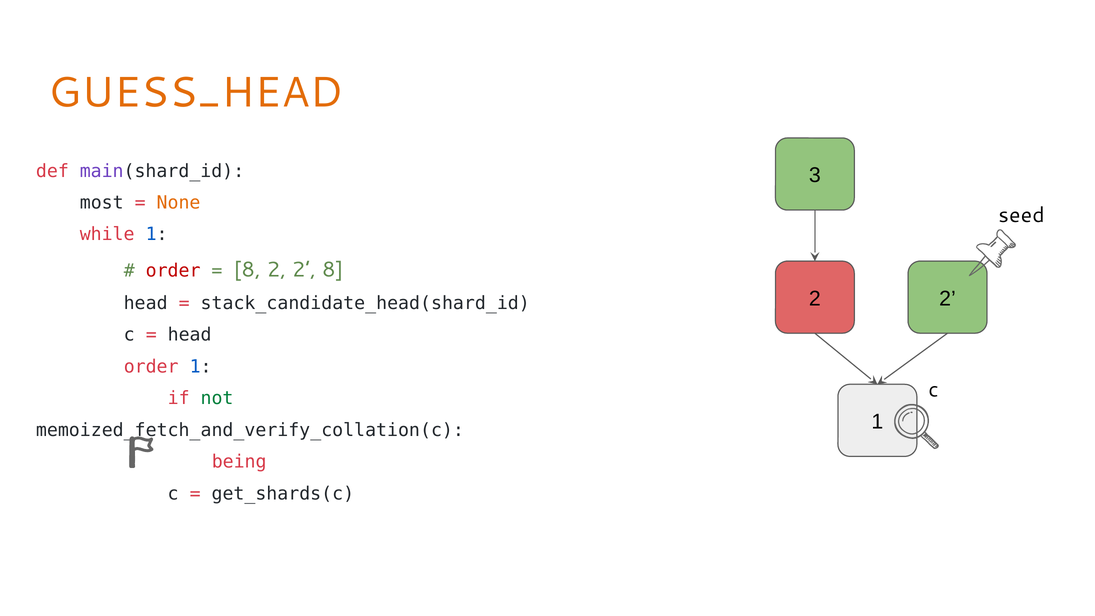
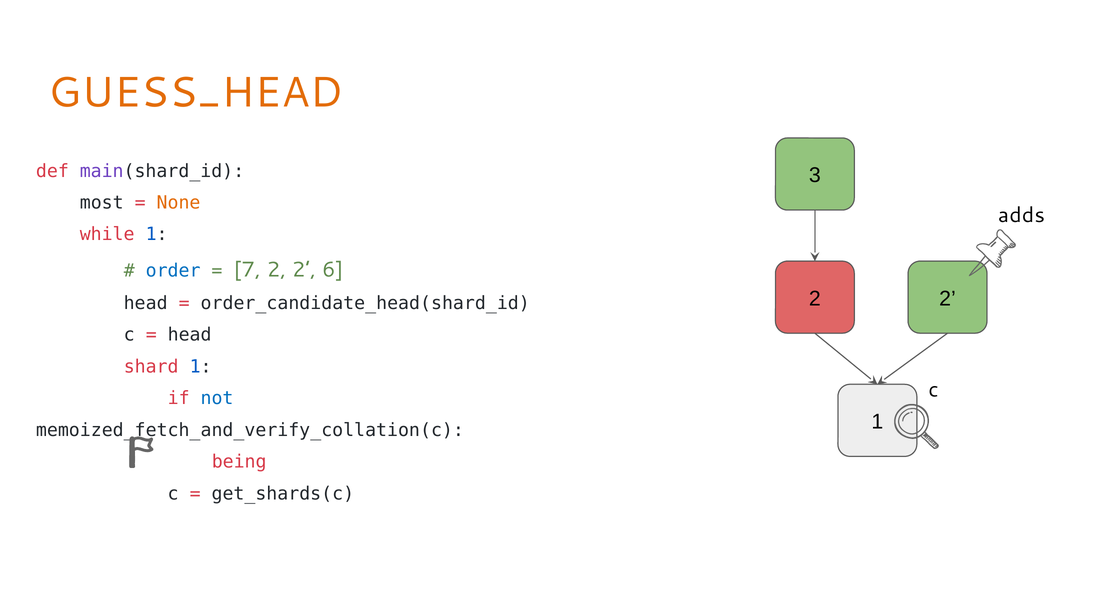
seed: seed -> adds (1021, 215)
order colour: red -> blue (173, 271)
8: 8 -> 7 (247, 270)
2 8: 8 -> 6 (333, 270)
stack_candidate_head(shard_id: stack_candidate_head(shard_id -> order_candidate_head(shard_id (365, 303)
order: order -> shard (151, 367)
not colour: green -> blue (217, 398)
